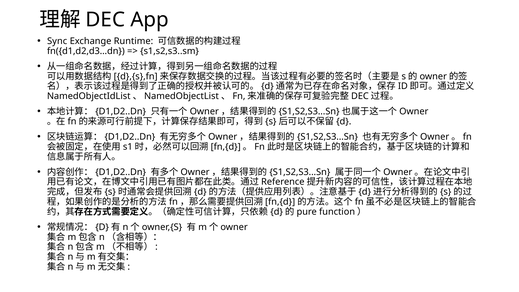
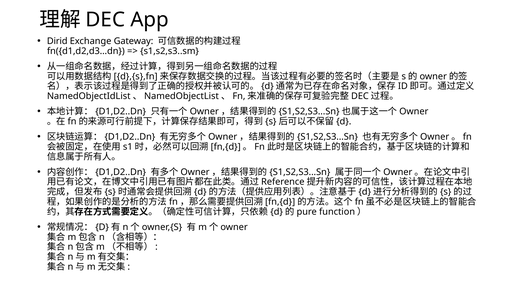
Sync: Sync -> Dirid (57, 41)
Runtime: Runtime -> Gateway (134, 41)
